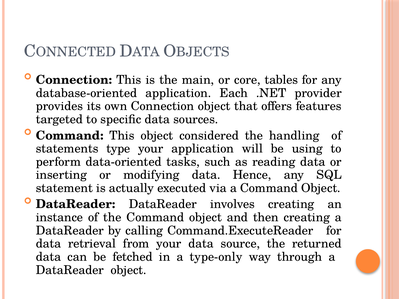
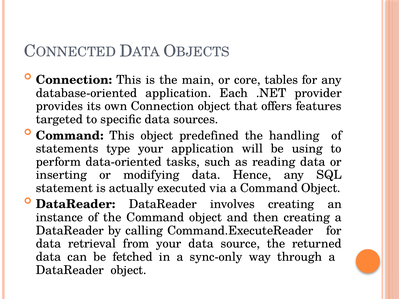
considered: considered -> predefined (209, 136)
type-only: type-only -> sync-only (216, 257)
